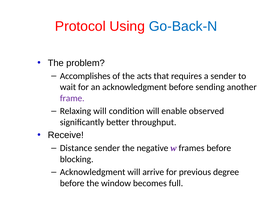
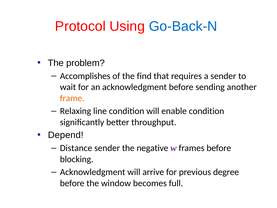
acts: acts -> find (144, 76)
frame colour: purple -> orange (72, 98)
Relaxing will: will -> line (100, 111)
enable observed: observed -> condition (207, 111)
Receive: Receive -> Depend (66, 135)
